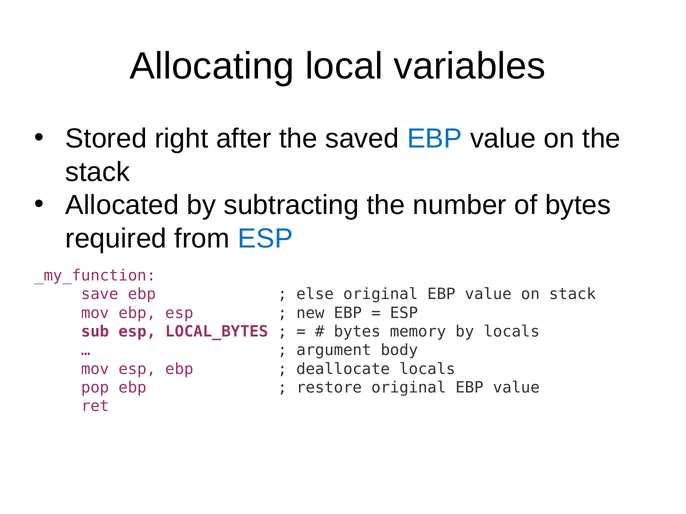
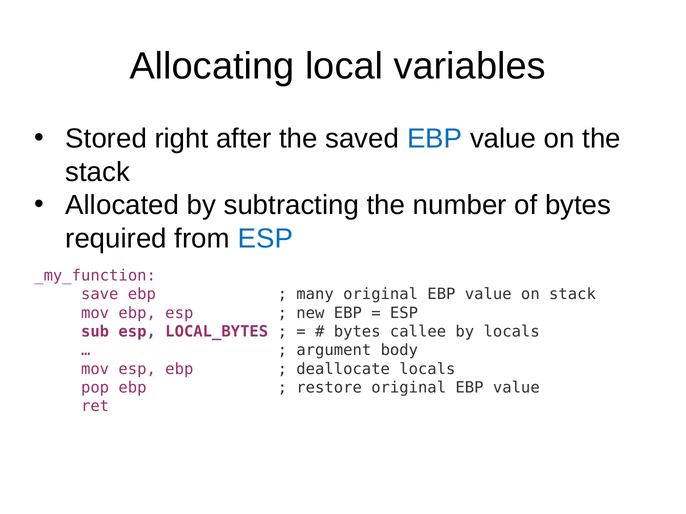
else: else -> many (315, 295)
memory: memory -> callee (418, 332)
